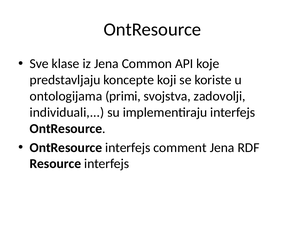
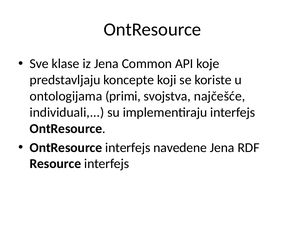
zadovolji: zadovolji -> najčešće (220, 97)
comment: comment -> navedene (180, 148)
